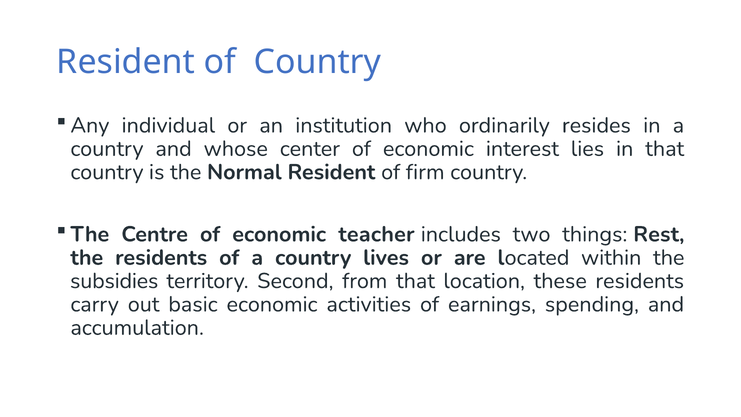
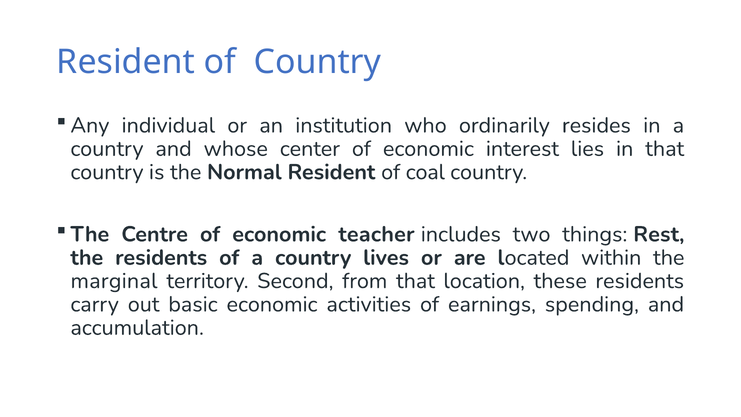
firm: firm -> coal (425, 172)
subsidies: subsidies -> marginal (114, 281)
